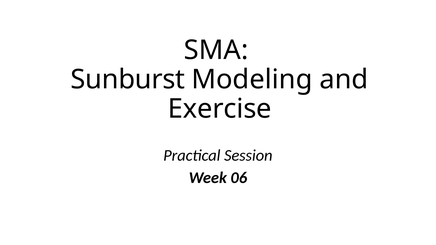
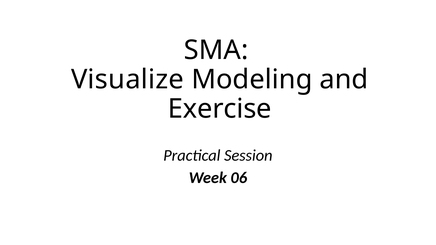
Sunburst: Sunburst -> Visualize (128, 80)
